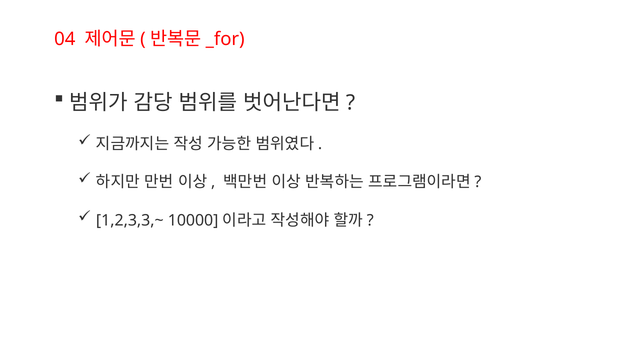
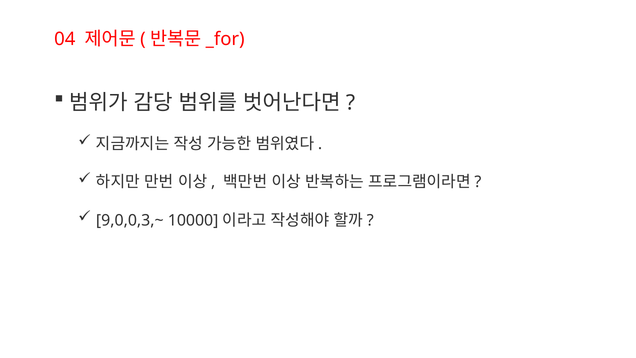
1,2,3,3,~: 1,2,3,3,~ -> 9,0,0,3,~ (130, 220)
